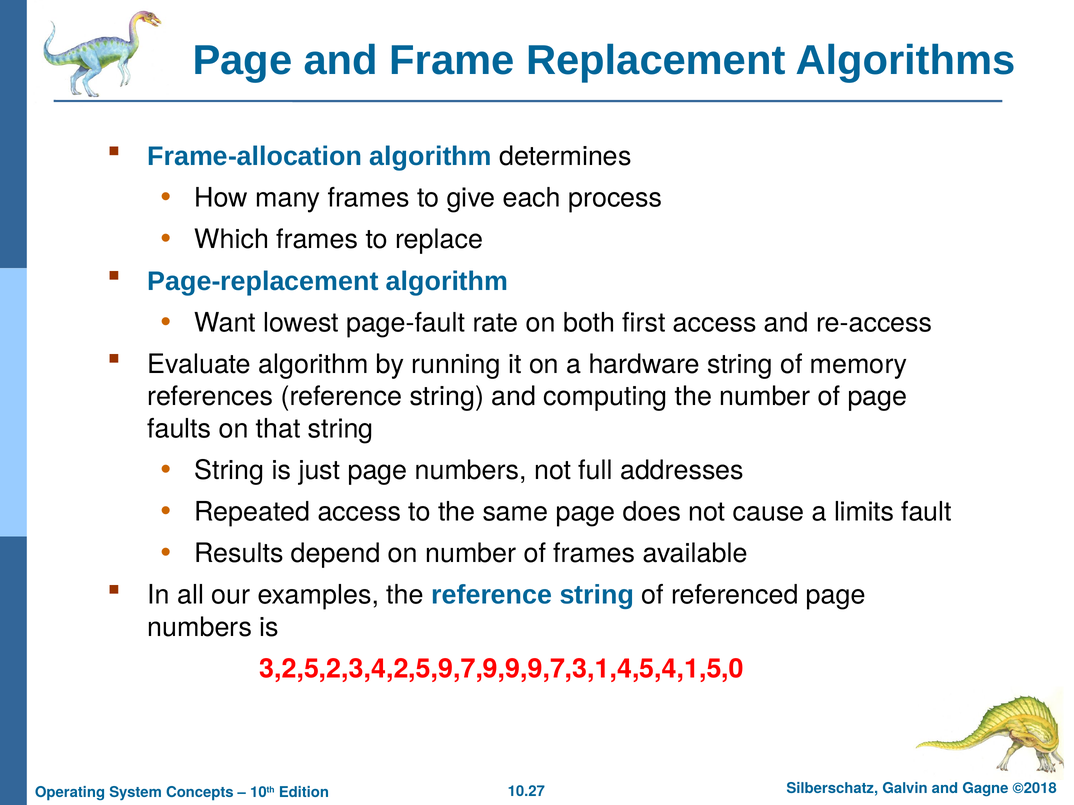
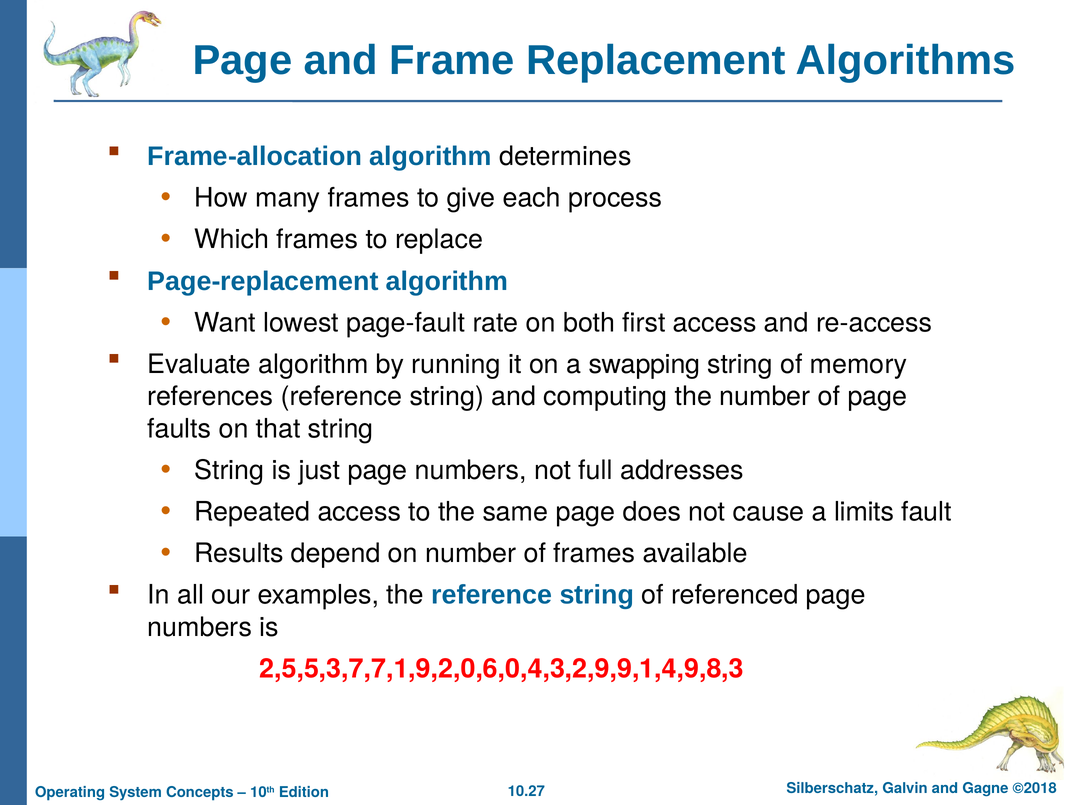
hardware: hardware -> swapping (644, 365)
3,2,5,2,3,4,2,5,9,7,9,9,9,7,3,1,4,5,4,1,5,0: 3,2,5,2,3,4,2,5,9,7,9,9,9,7,3,1,4,5,4,1,5,0 -> 2,5,5,3,7,7,1,9,2,0,6,0,4,3,2,9,9,1,4,9,8,3 (502, 669)
